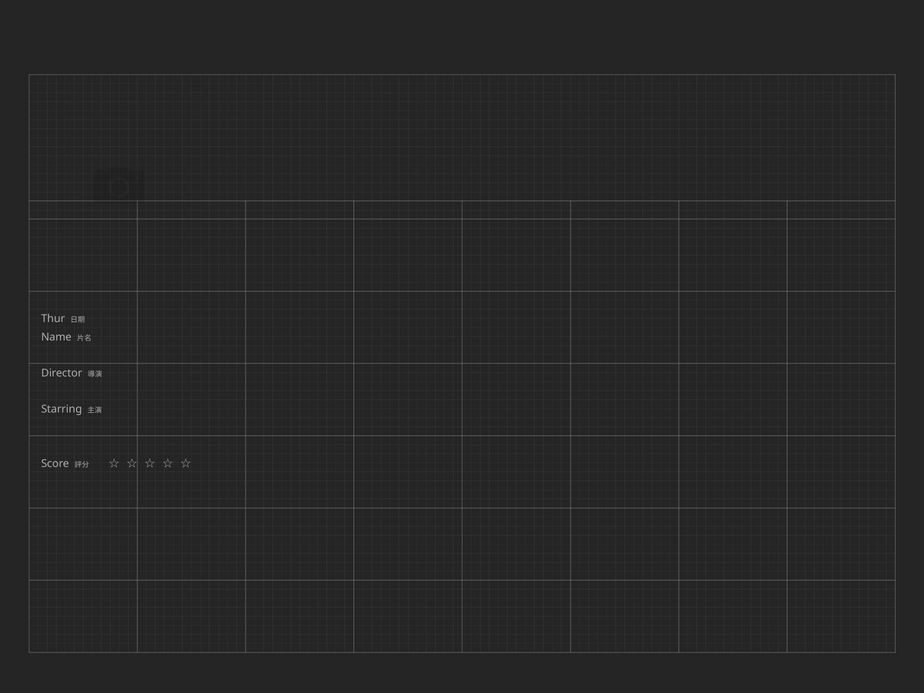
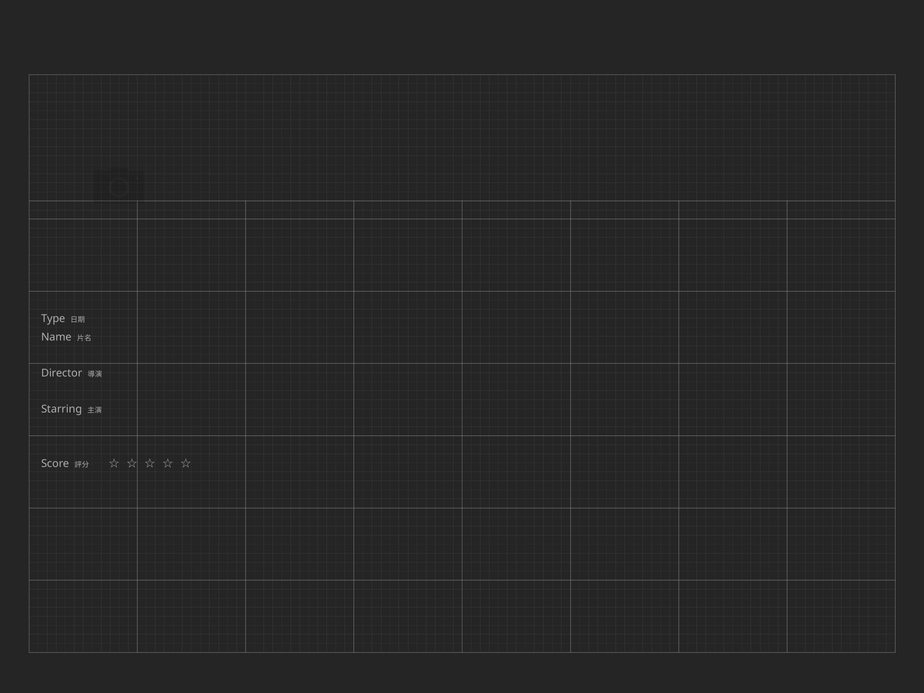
Thur: Thur -> Type (53, 319)
